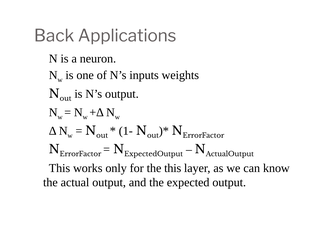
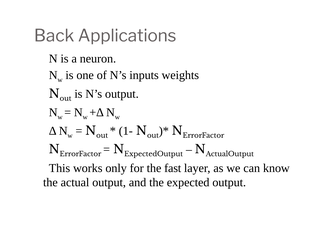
the this: this -> fast (173, 168)
